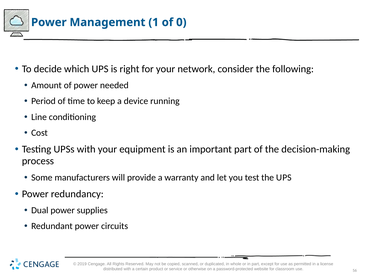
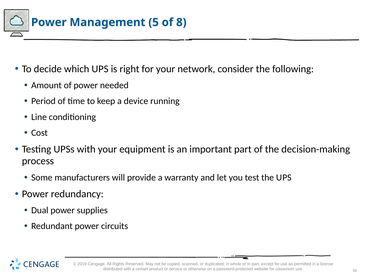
1: 1 -> 5 (154, 22)
0: 0 -> 8 (181, 22)
